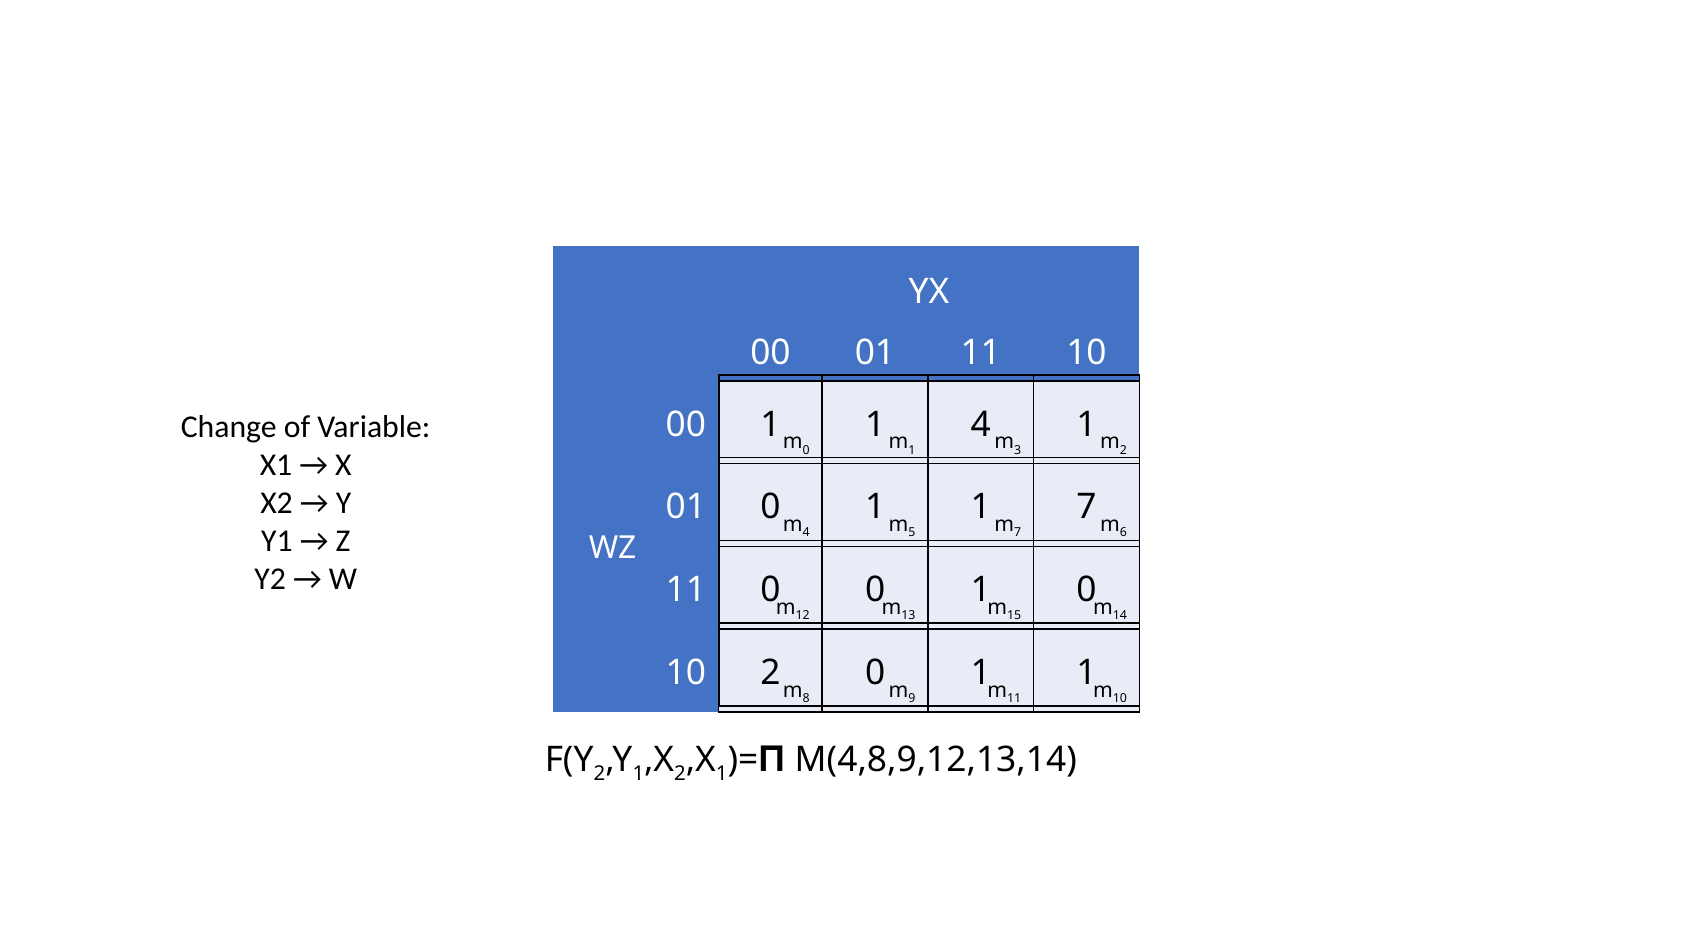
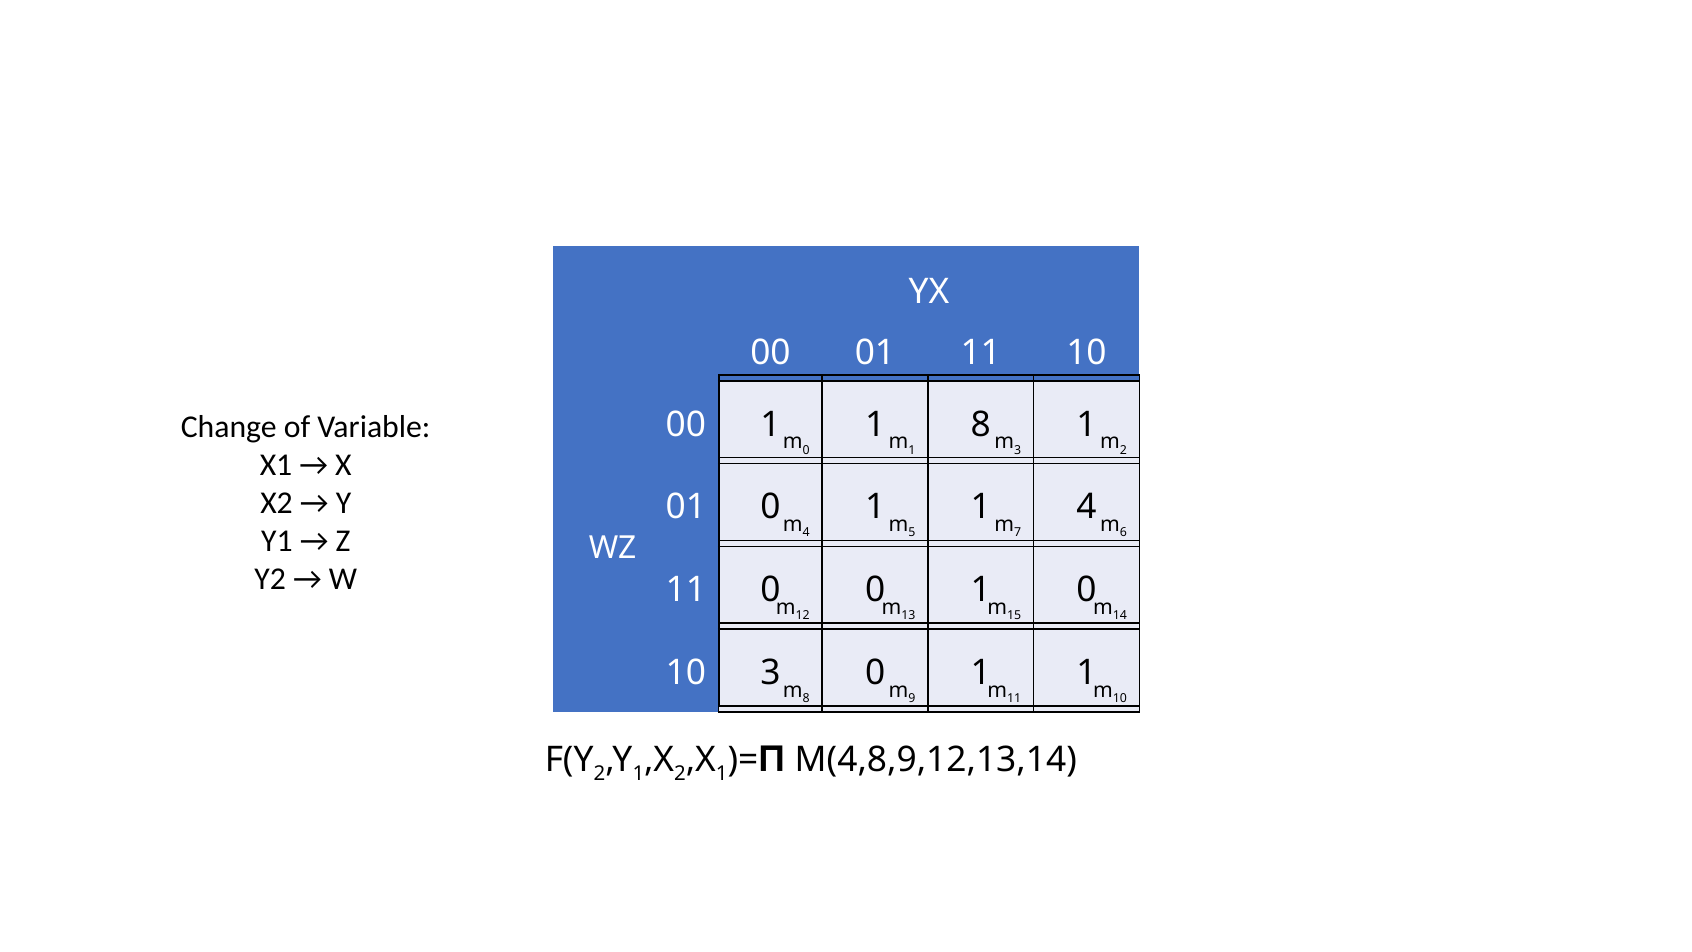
1 4: 4 -> 8 (981, 424)
1 7: 7 -> 4 (1087, 507)
10 2: 2 -> 3 (771, 672)
